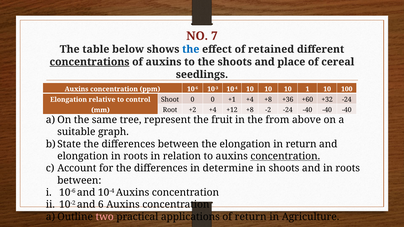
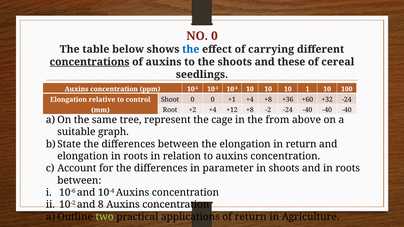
NO 7: 7 -> 0 (214, 36)
retained: retained -> carrying (271, 49)
place: place -> these (291, 62)
fruit: fruit -> cage (222, 120)
concentration underline: present -> none (285, 156)
determine: determine -> parameter (228, 168)
6: 6 -> 8 (101, 205)
two colour: pink -> light green (105, 217)
